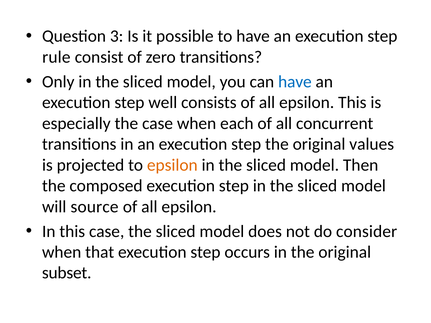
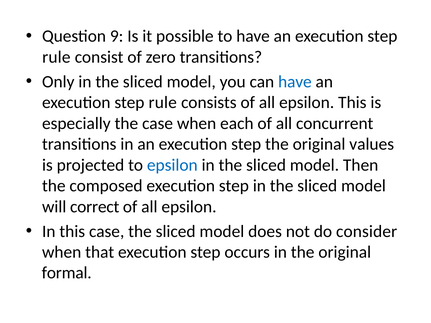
3: 3 -> 9 (117, 36)
well: well -> rule (163, 103)
epsilon colour: orange -> blue (172, 165)
source: source -> correct (95, 207)
subset: subset -> formal (67, 273)
